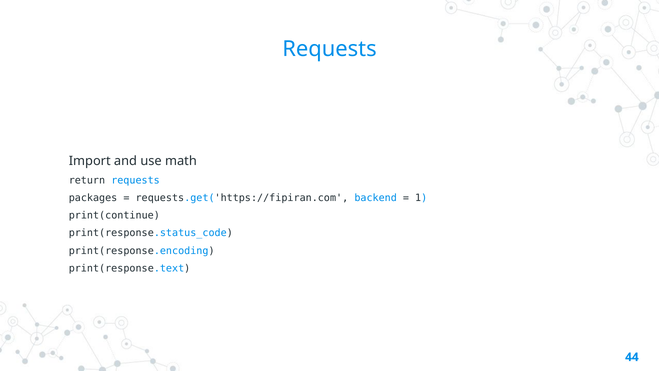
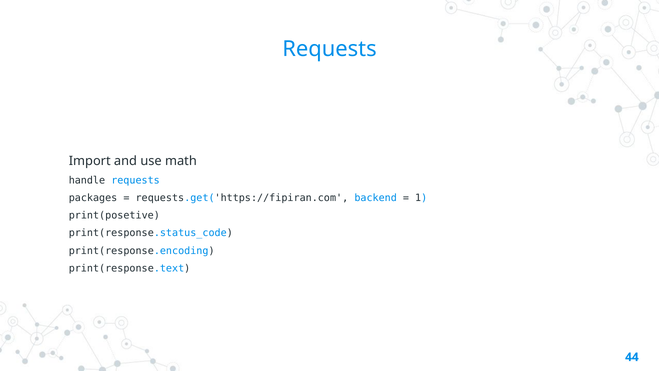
return: return -> handle (87, 180)
print(continue: print(continue -> print(posetive (114, 215)
